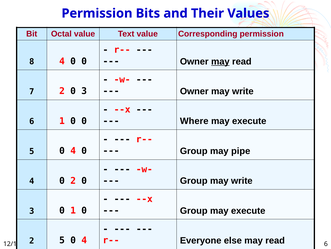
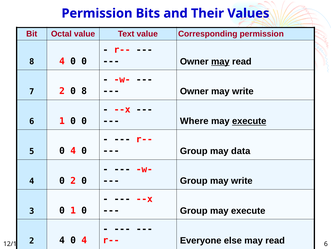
0 3: 3 -> 8 (84, 91)
execute underline: none -> present (249, 121)
pipe: pipe -> data (241, 151)
5: 5 -> 4 (62, 240)
